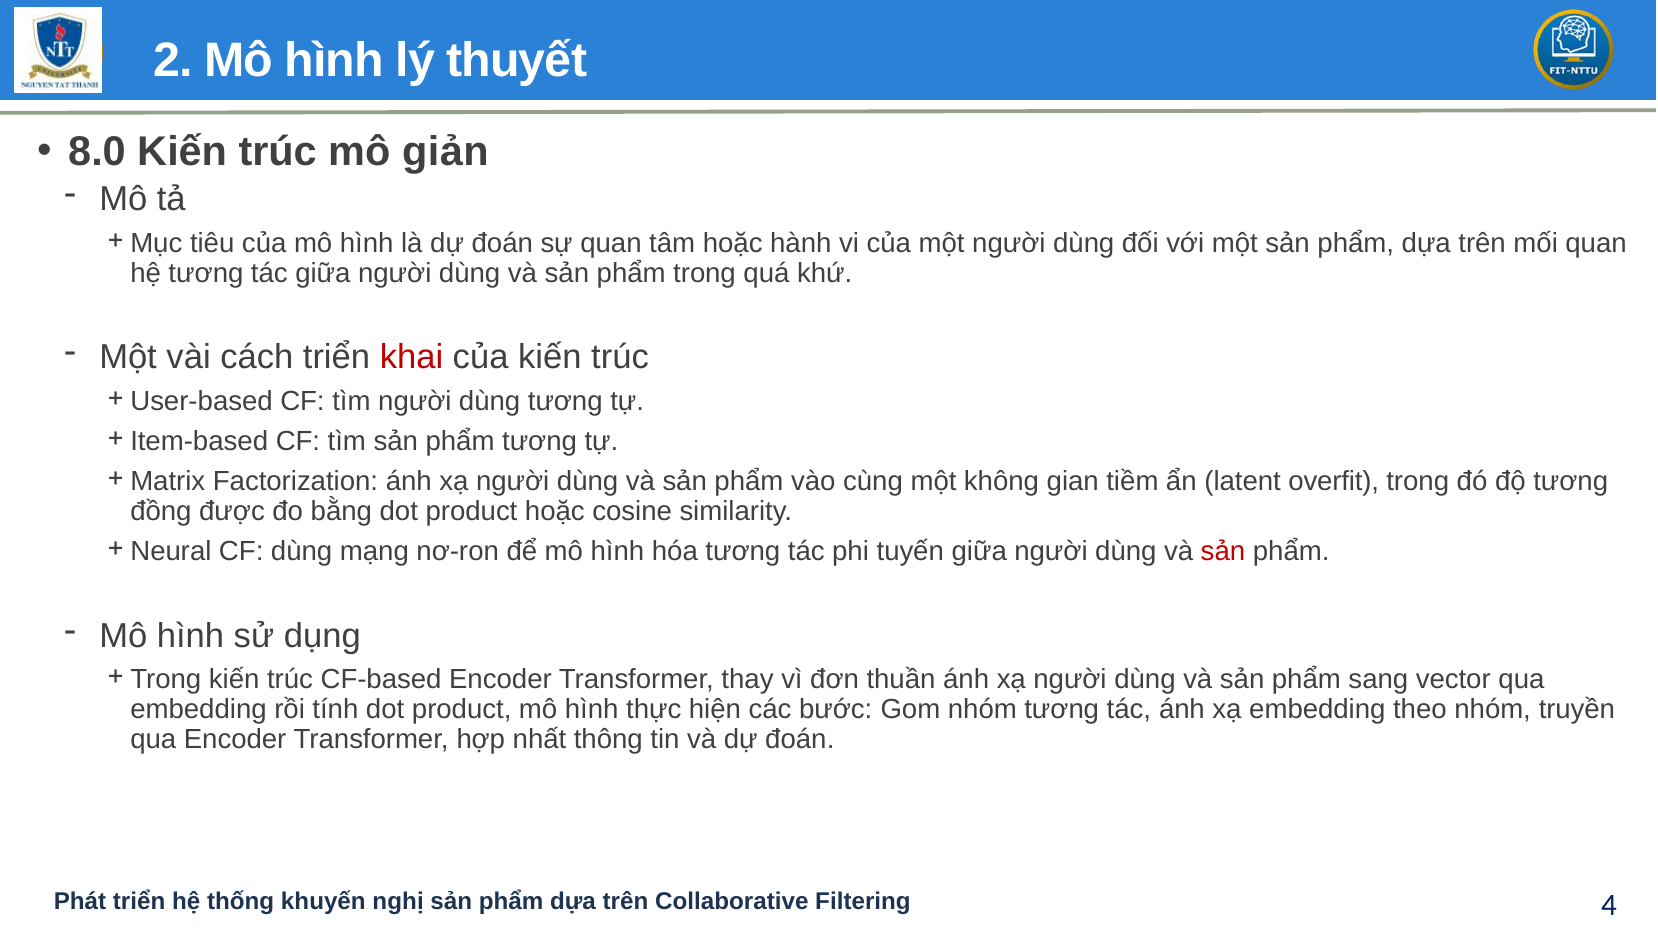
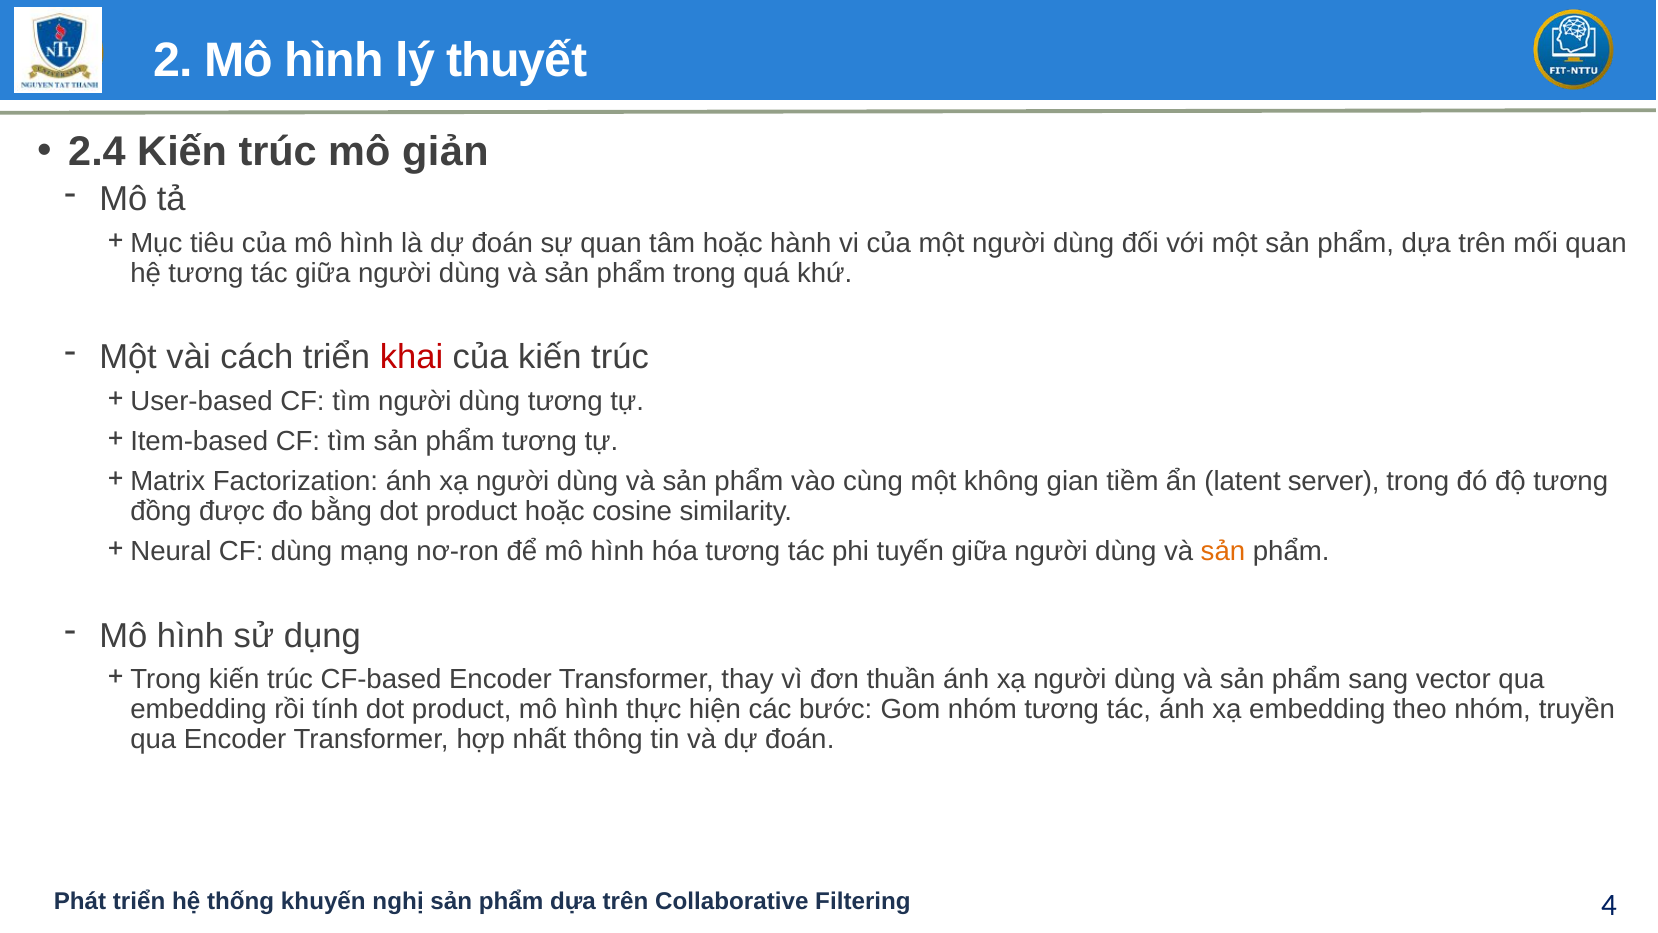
8.0: 8.0 -> 2.4 (97, 151)
overfit: overfit -> server (1334, 481)
sản colour: red -> orange (1223, 551)
